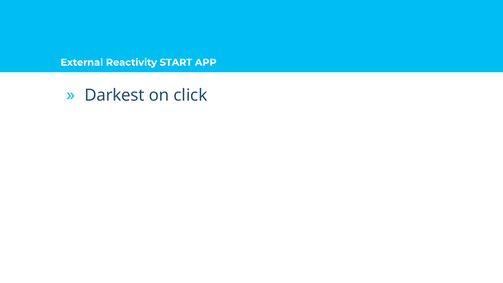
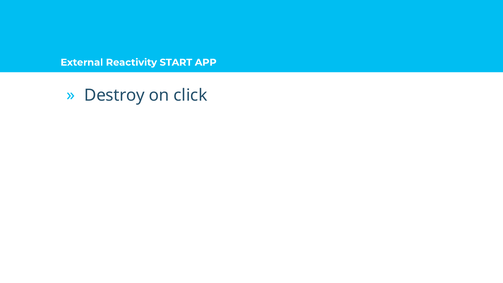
Darkest: Darkest -> Destroy (114, 95)
